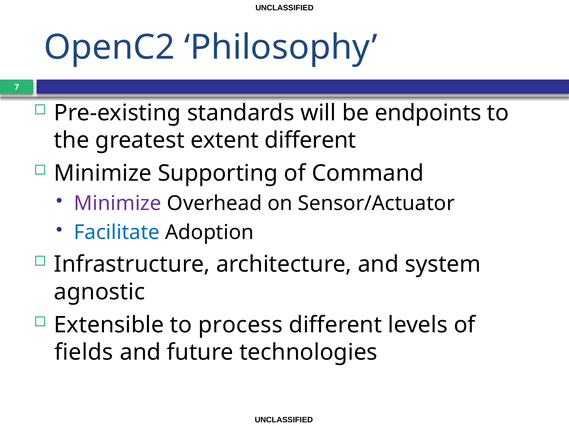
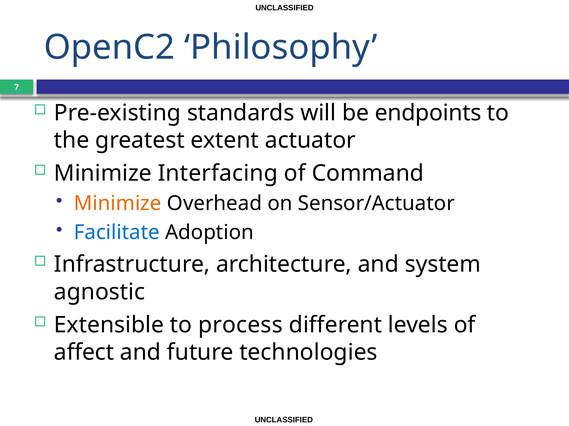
extent different: different -> actuator (310, 141)
Supporting: Supporting -> Interfacing (218, 174)
Minimize colour: purple -> orange (118, 204)
fields: fields -> affect (84, 353)
